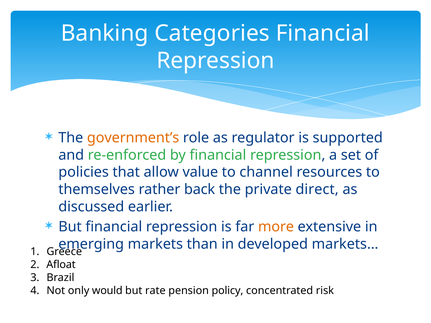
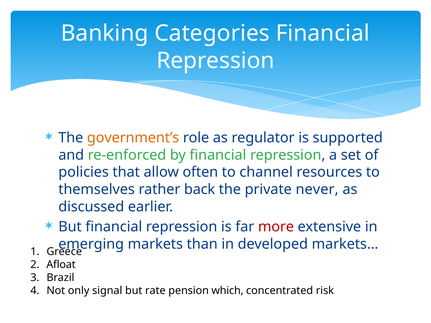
value: value -> often (200, 172)
direct: direct -> never (317, 190)
more colour: orange -> red (276, 227)
would: would -> signal (107, 291)
policy: policy -> which (227, 291)
